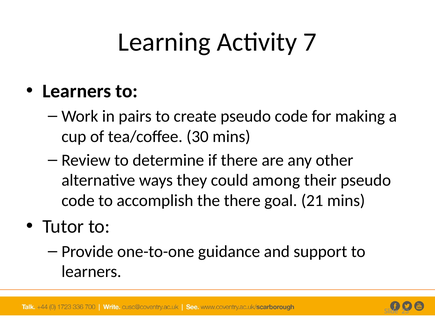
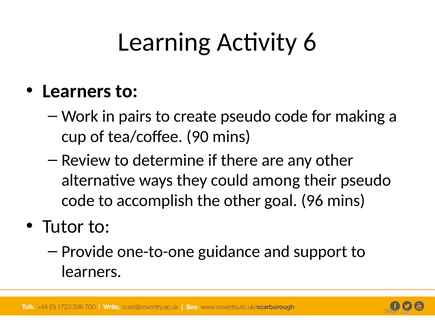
7: 7 -> 6 (310, 42)
30: 30 -> 90 (198, 137)
the there: there -> other (242, 201)
21: 21 -> 96 (312, 201)
